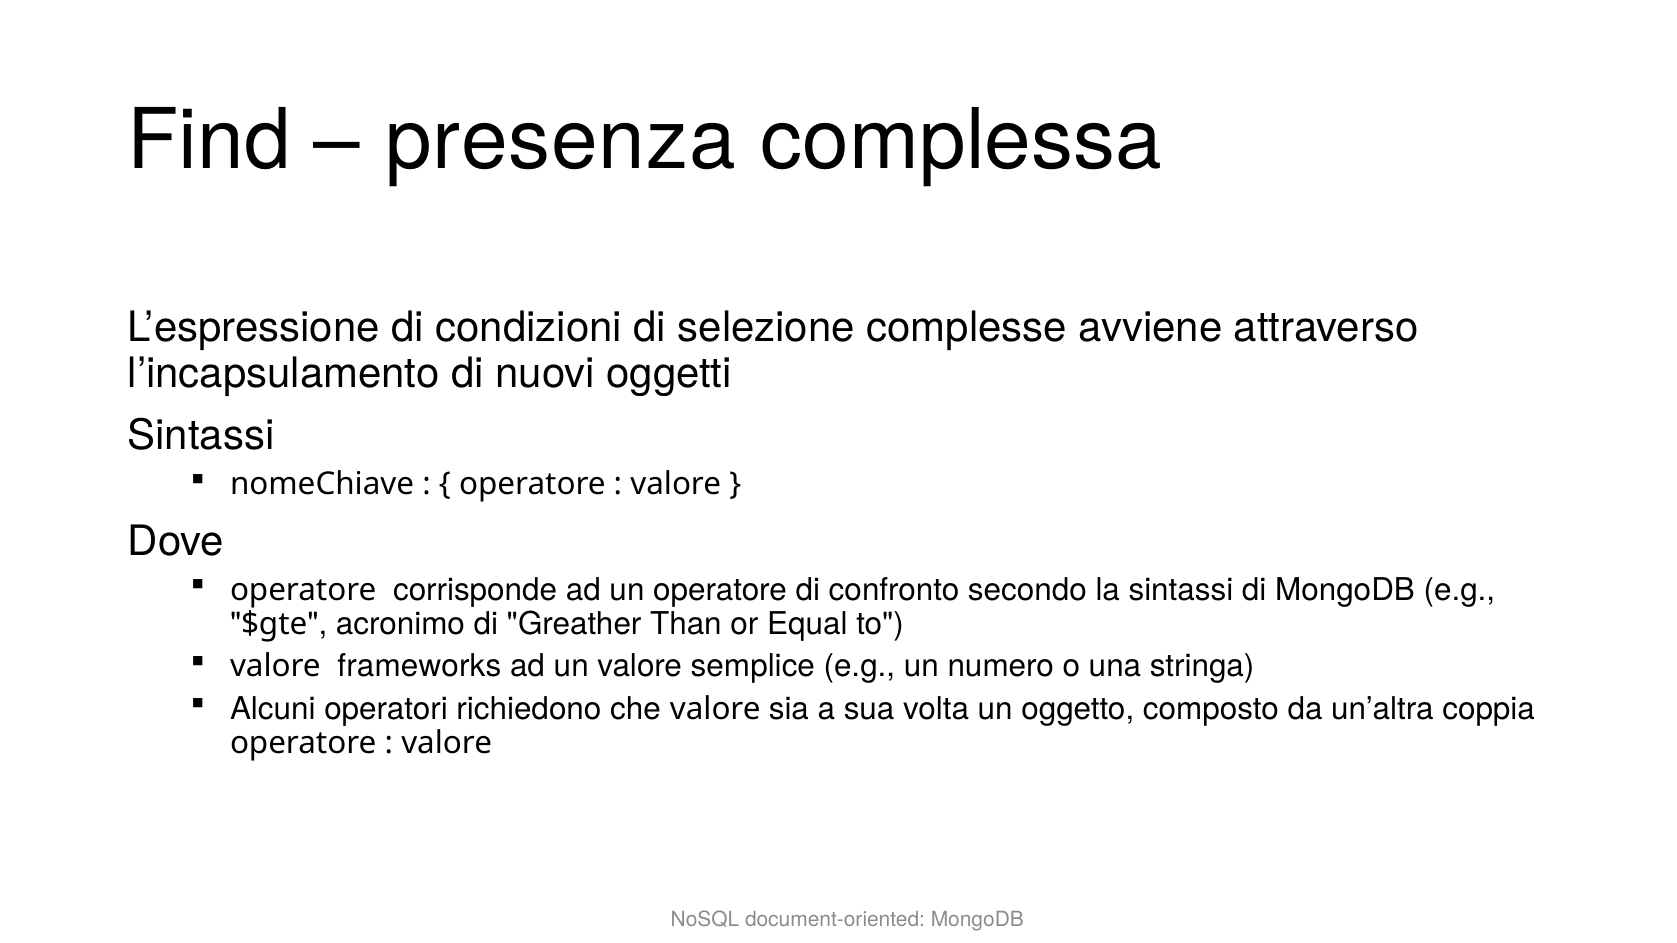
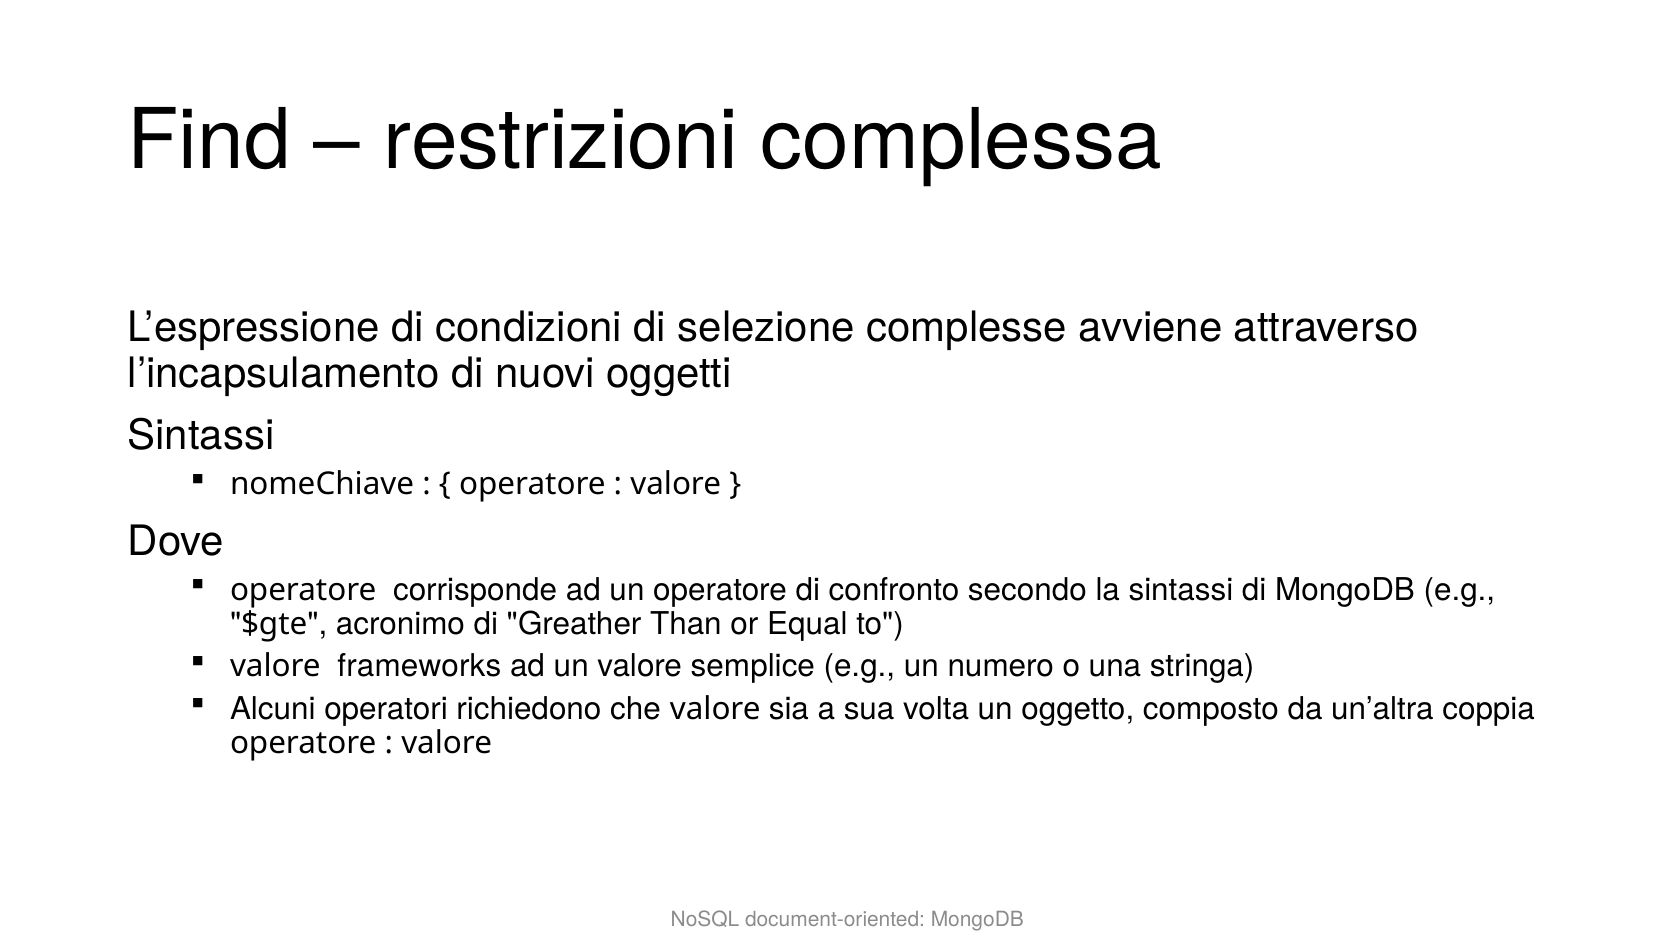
presenza: presenza -> restrizioni (561, 141)
